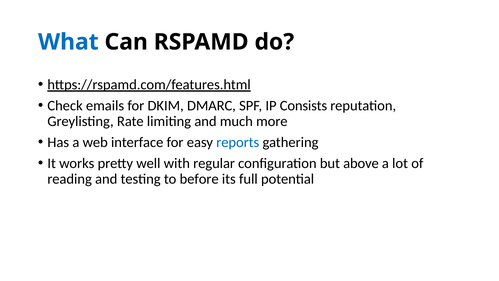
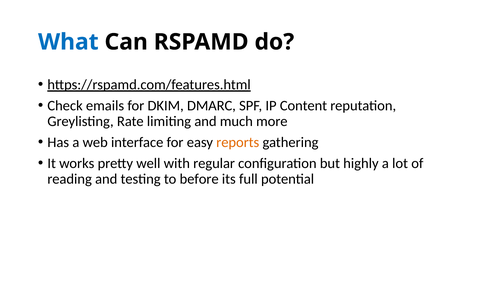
Consists: Consists -> Content (303, 106)
reports colour: blue -> orange (238, 142)
above: above -> highly (361, 163)
